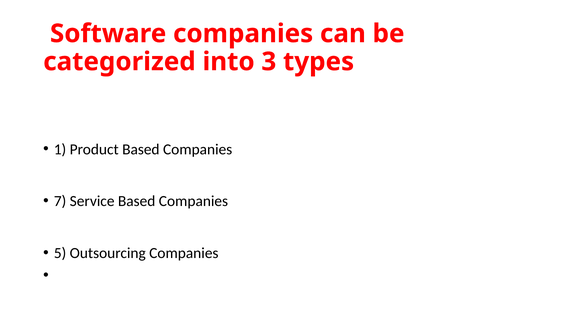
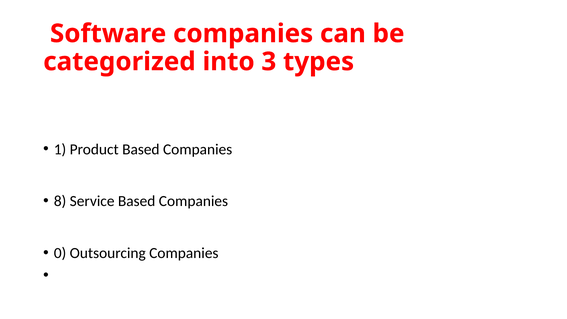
7: 7 -> 8 (60, 201)
5: 5 -> 0 (60, 253)
